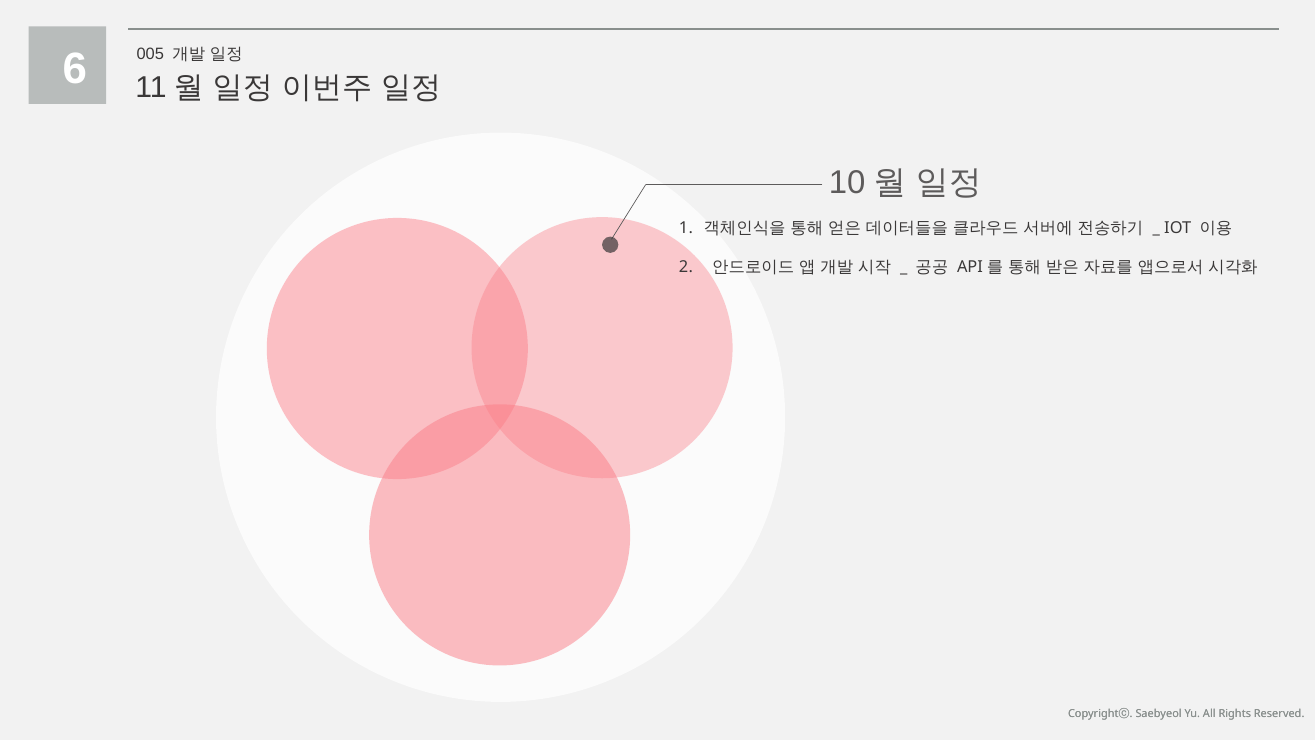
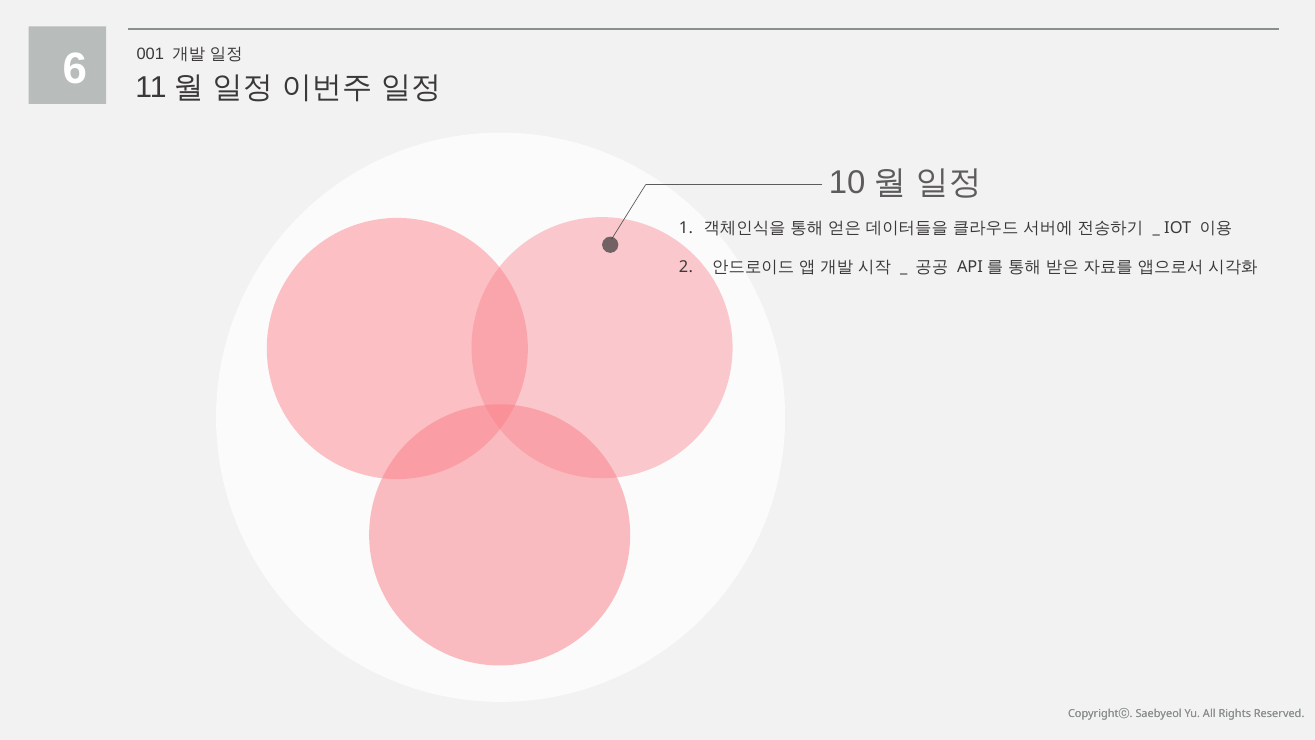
005: 005 -> 001 (150, 54)
